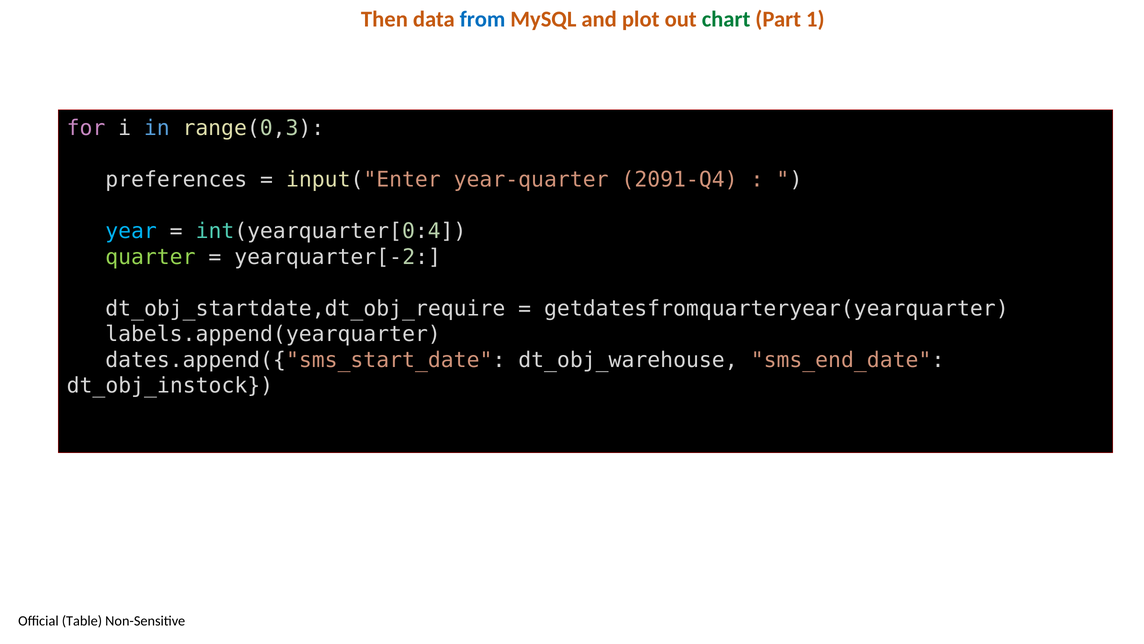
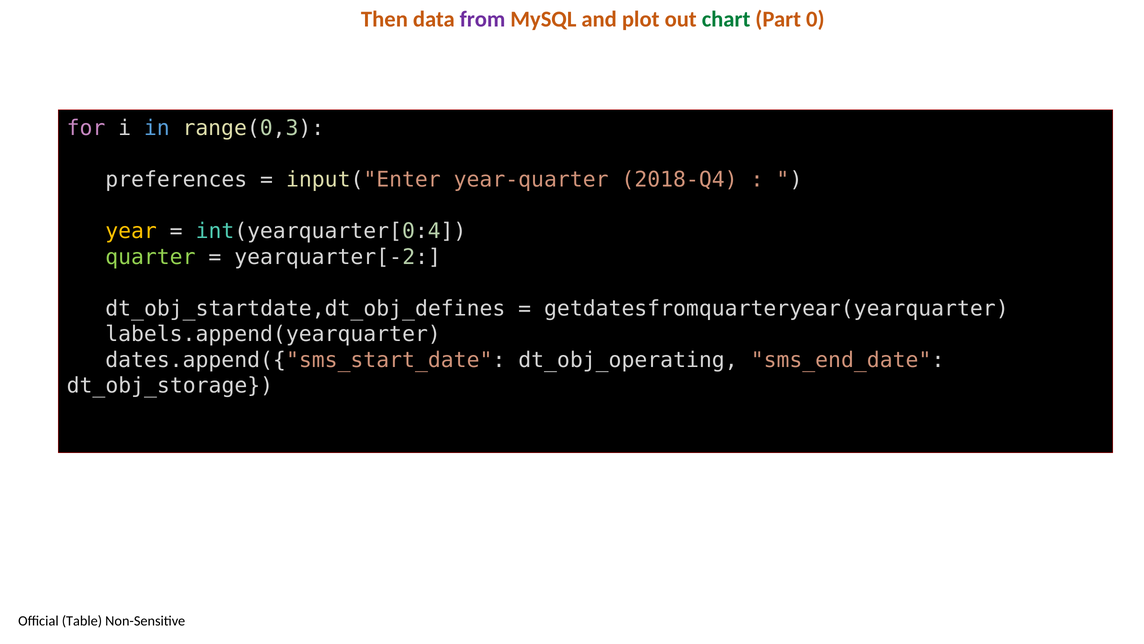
from colour: blue -> purple (483, 19)
1: 1 -> 0 (815, 19)
2091-Q4: 2091-Q4 -> 2018-Q4 (680, 180)
year colour: light blue -> yellow (131, 231)
dt_obj_startdate,dt_obj_require: dt_obj_startdate,dt_obj_require -> dt_obj_startdate,dt_obj_defines (305, 308)
dt_obj_warehouse: dt_obj_warehouse -> dt_obj_operating (628, 360)
dt_obj_instock: dt_obj_instock -> dt_obj_storage (170, 385)
